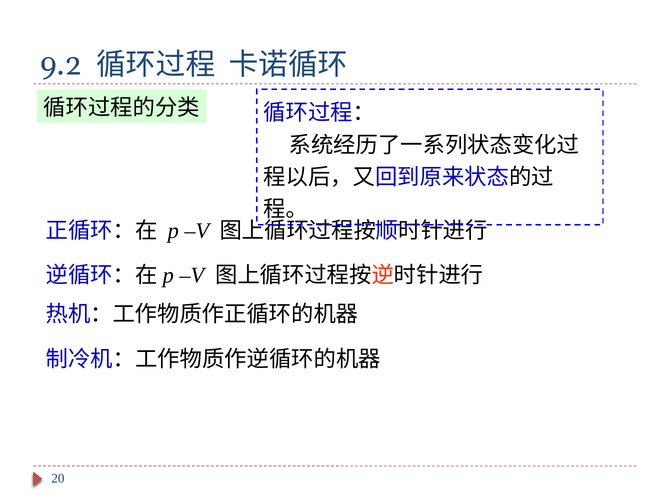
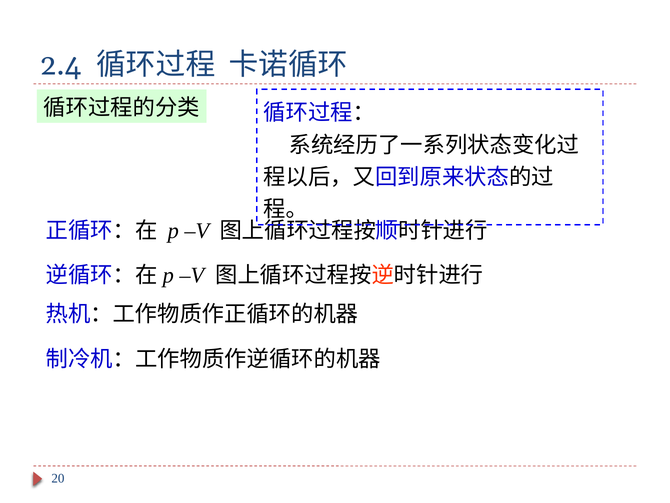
9.2: 9.2 -> 2.4 (61, 65)
